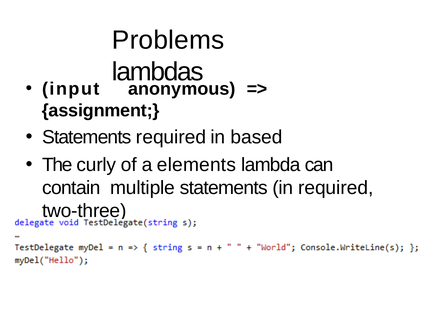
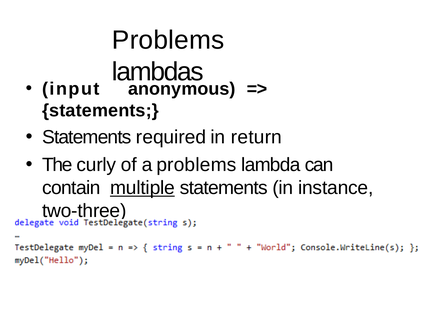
assignment: assignment -> statements (101, 110)
based: based -> return (256, 137)
a elements: elements -> problems (196, 165)
multiple underline: none -> present (142, 188)
in required: required -> instance (336, 188)
